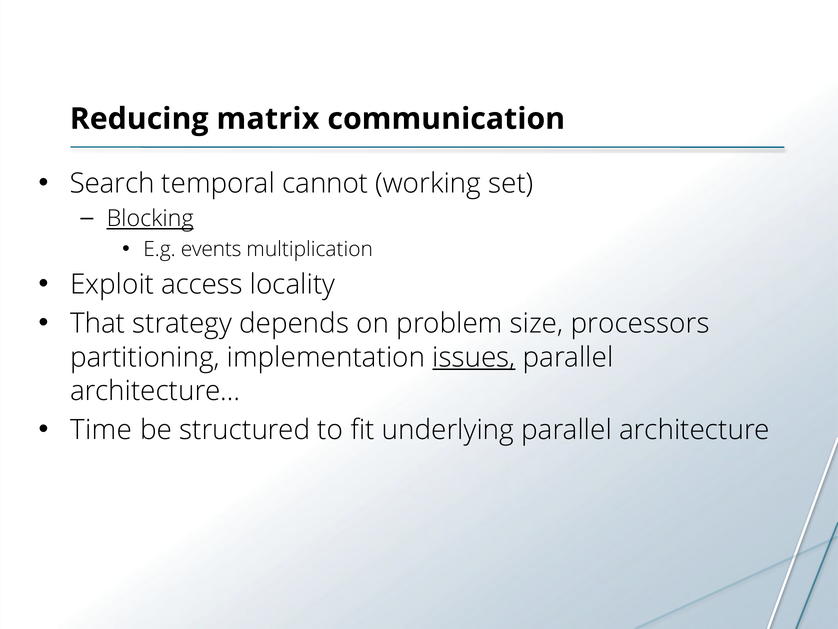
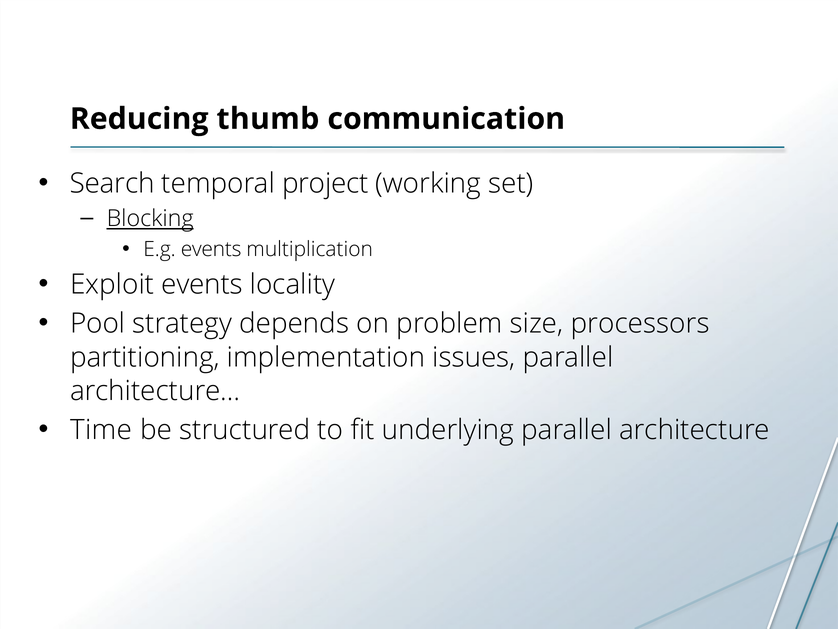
matrix: matrix -> thumb (268, 119)
cannot: cannot -> project (325, 183)
Exploit access: access -> events (202, 284)
That: That -> Pool (98, 324)
issues underline: present -> none (474, 357)
